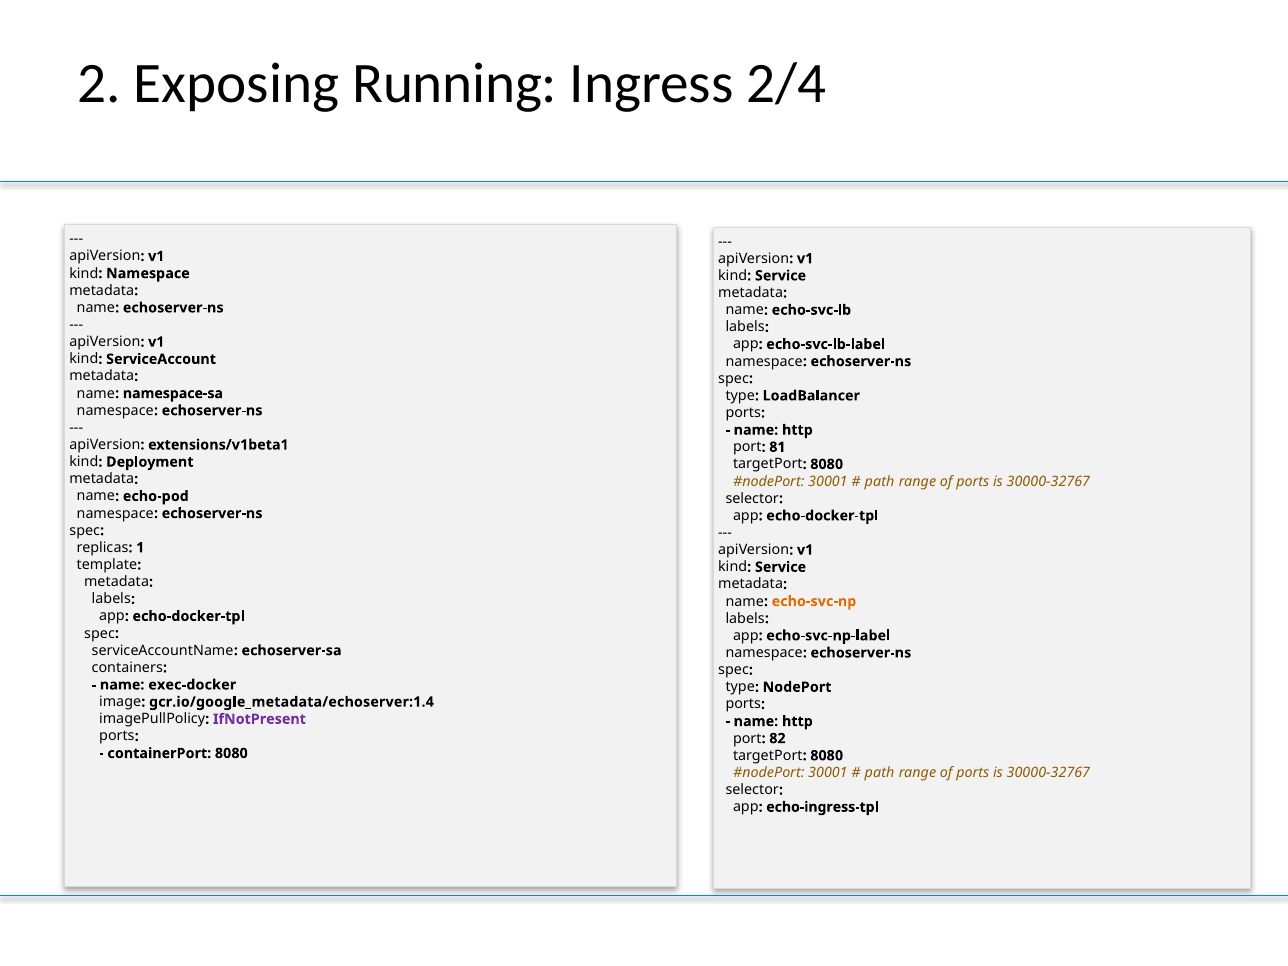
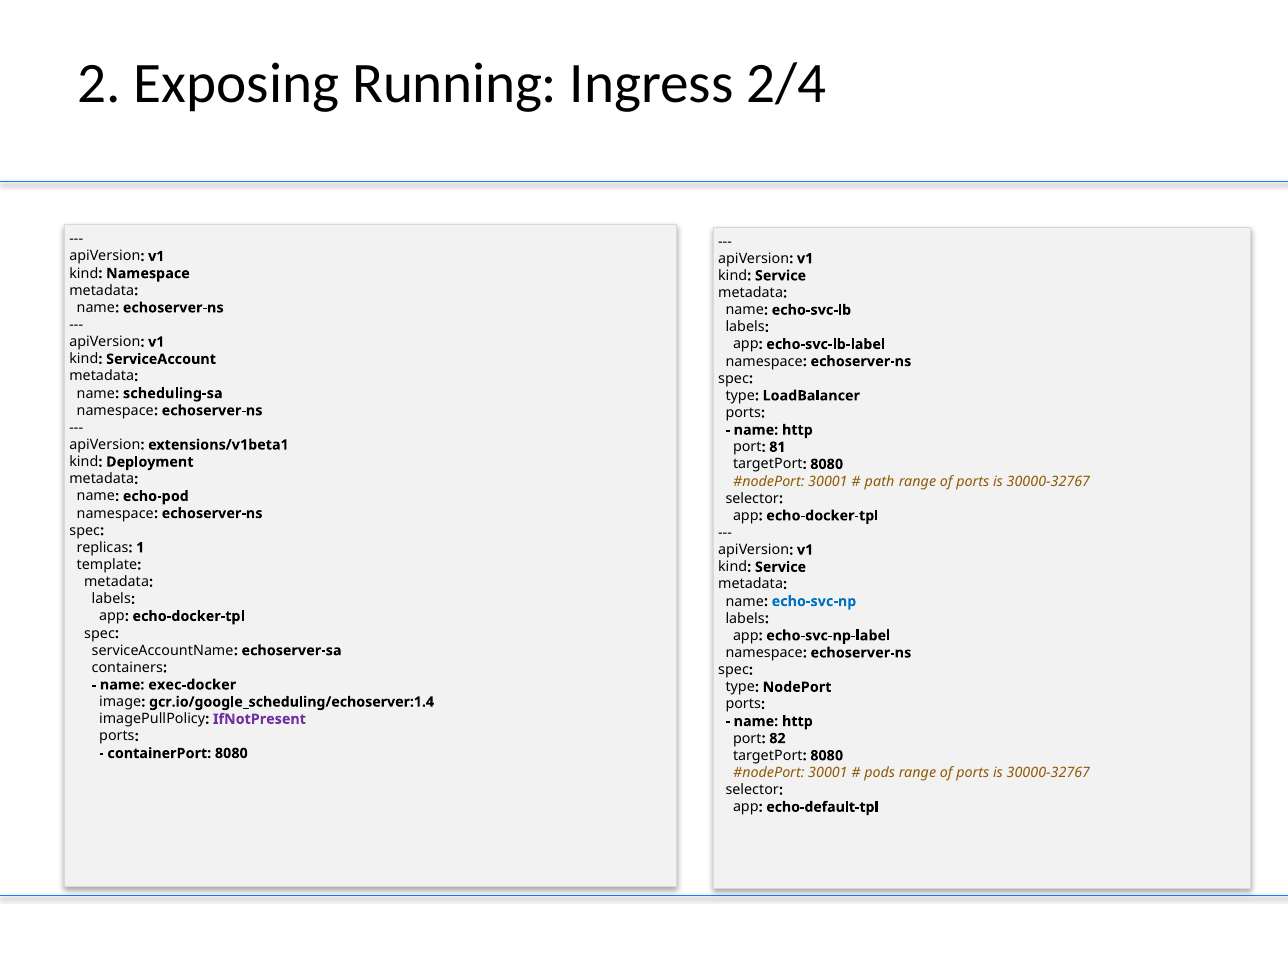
namespace-sa: namespace-sa -> scheduling-sa (173, 393)
echo-svc-np colour: orange -> blue (814, 601)
gcr.io/google_metadata/echoserver:1.4: gcr.io/google_metadata/echoserver:1.4 -> gcr.io/google_scheduling/echoserver:1.4 (292, 702)
path: path -> pods (880, 773)
echo-ingress-tpl: echo-ingress-tpl -> echo-default-tpl (822, 807)
